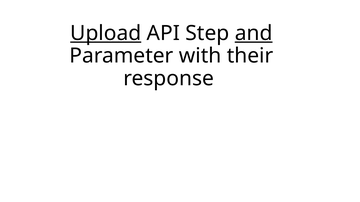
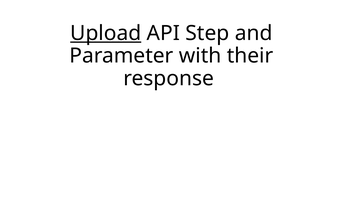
and underline: present -> none (254, 33)
